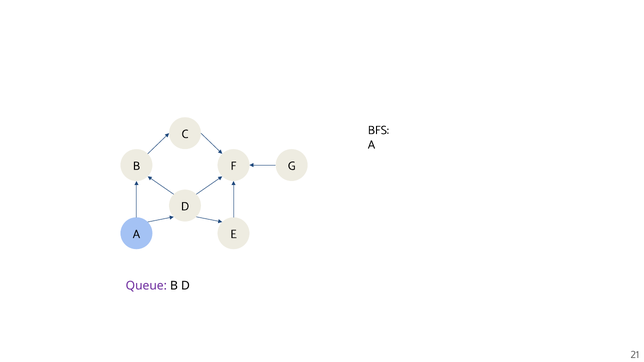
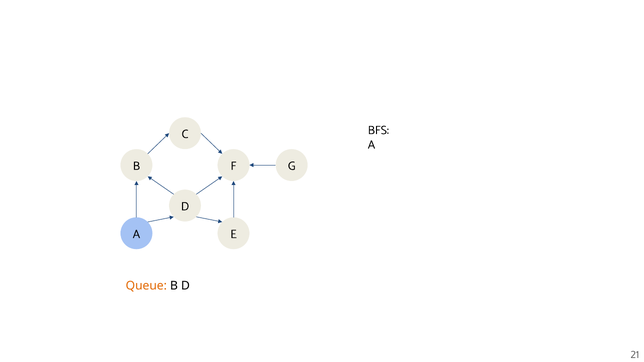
Queue colour: purple -> orange (146, 286)
